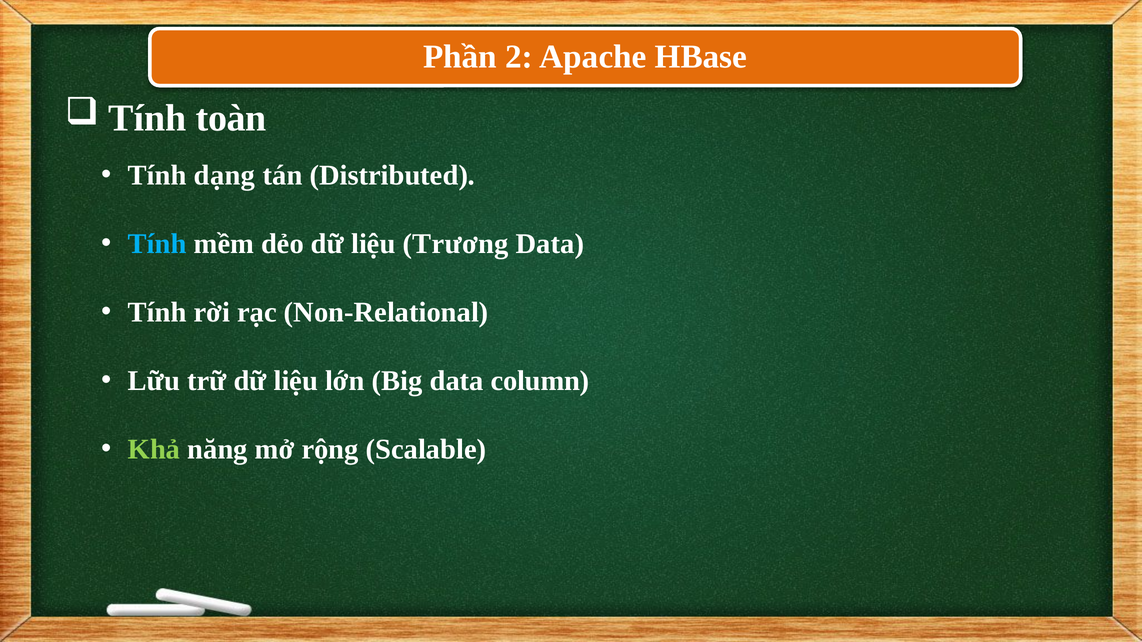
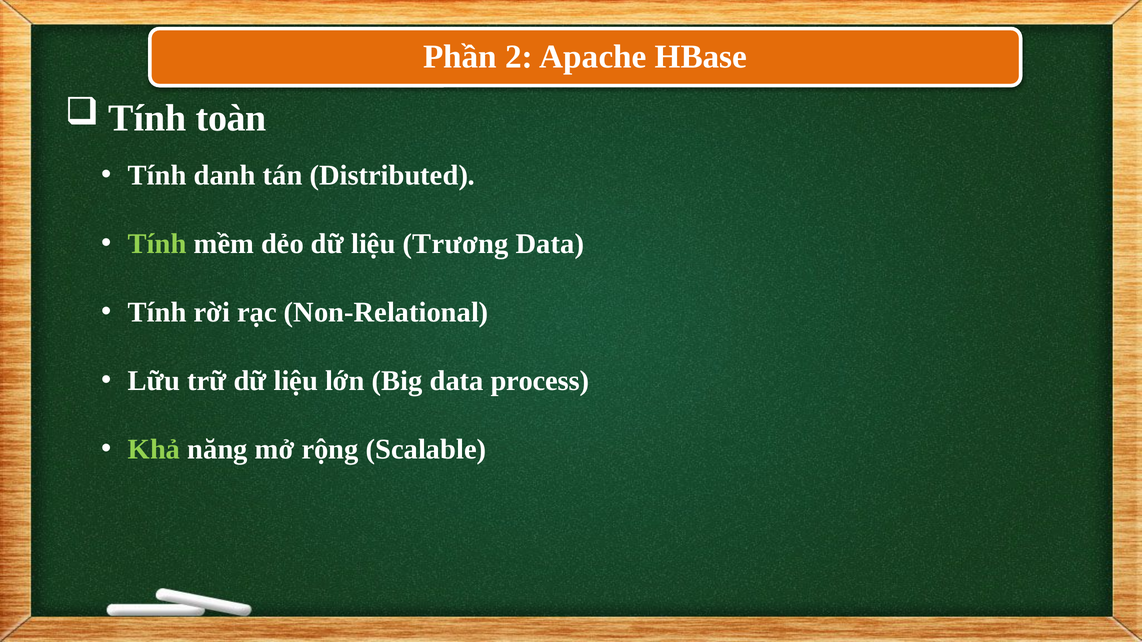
dạng: dạng -> danh (225, 175)
Tính colour: light blue -> light green (157, 244)
column: column -> process (540, 381)
